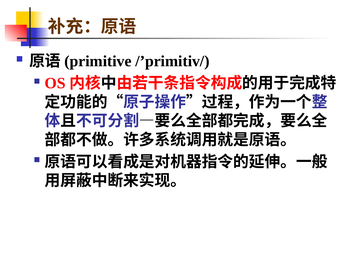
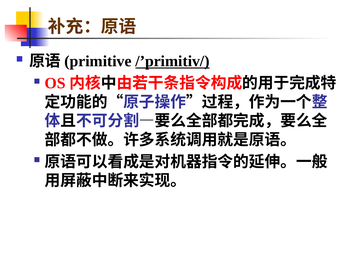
/’primitiv/ underline: none -> present (173, 61)
